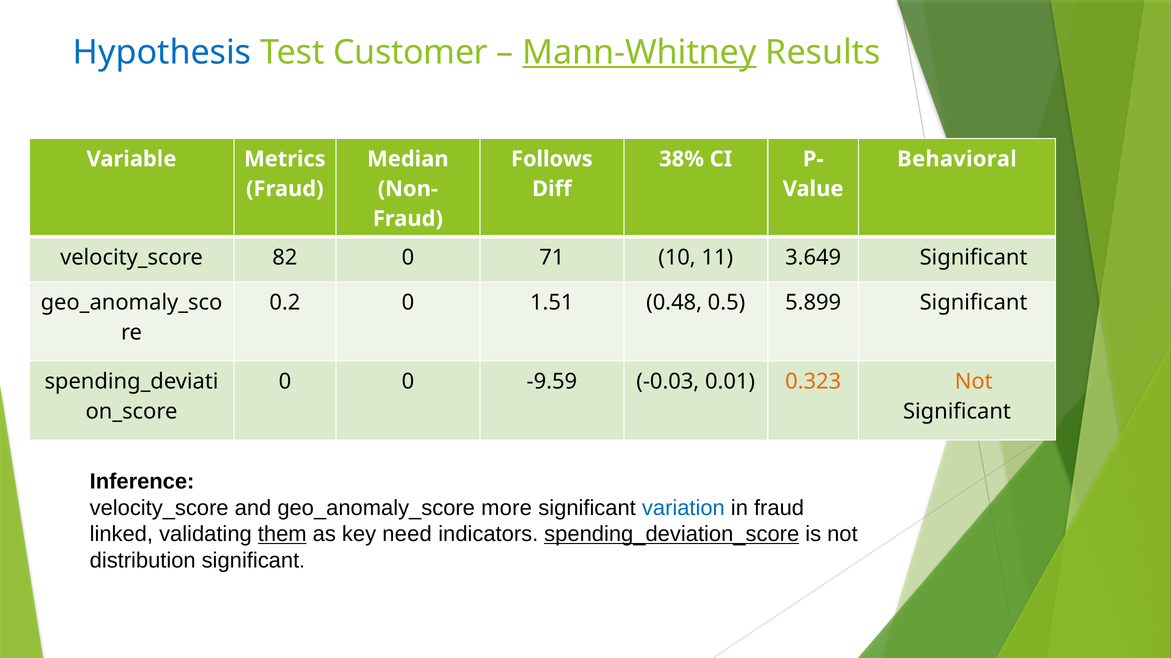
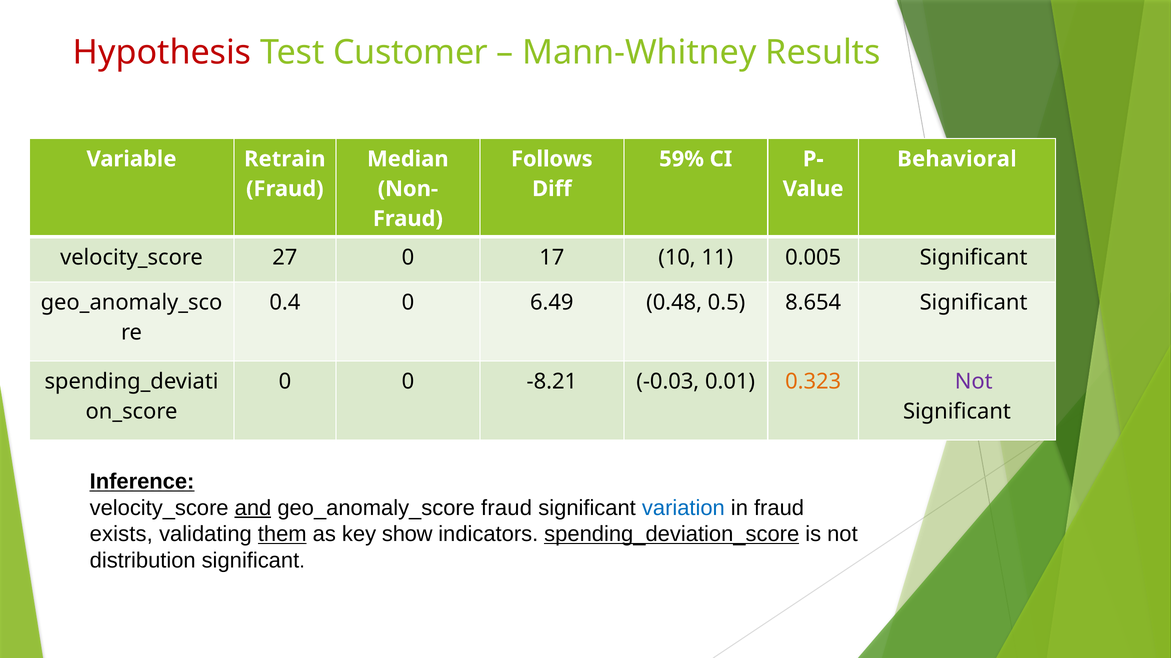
Hypothesis colour: blue -> red (162, 52)
Mann-Whitney underline: present -> none (639, 52)
Metrics: Metrics -> Retrain (285, 159)
38%: 38% -> 59% (682, 159)
82: 82 -> 27 (285, 258)
71: 71 -> 17 (552, 258)
3.649: 3.649 -> 0.005 (813, 258)
0.2: 0.2 -> 0.4 (285, 303)
1.51: 1.51 -> 6.49 (552, 303)
5.899: 5.899 -> 8.654 (813, 303)
-9.59: -9.59 -> -8.21 (552, 382)
Not colour: orange -> purple (974, 382)
Inference underline: none -> present (142, 482)
and underline: none -> present (253, 508)
geo_anomaly_score more: more -> fraud (507, 508)
linked: linked -> exists (121, 535)
need: need -> show (407, 535)
